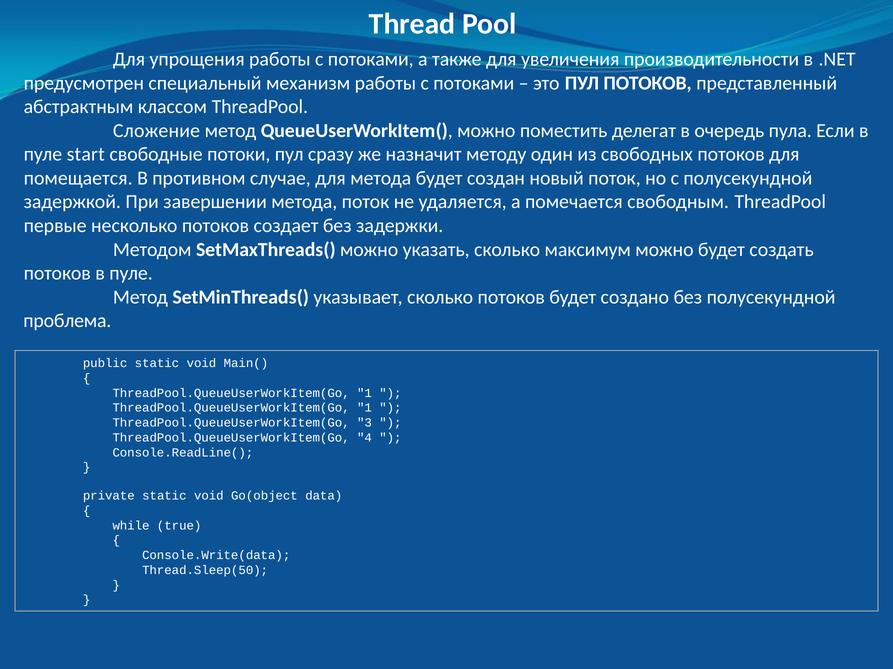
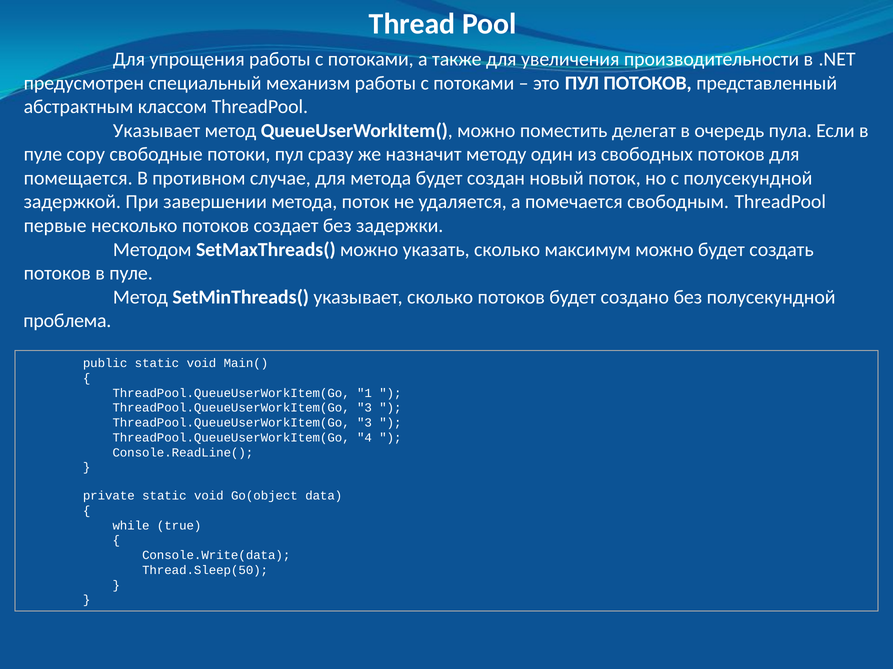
Сложение: Сложение -> Указывает (157, 131)
start: start -> copy (86, 155)
1: 1 -> 3 (364, 408)
